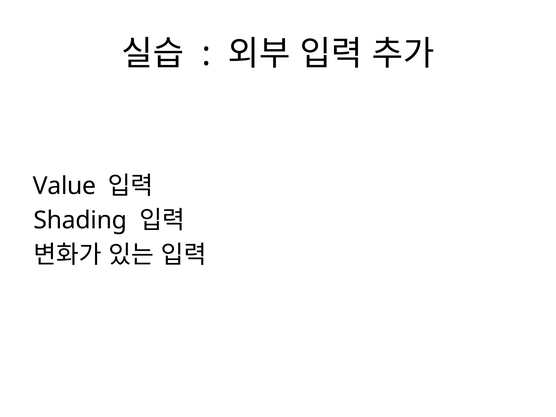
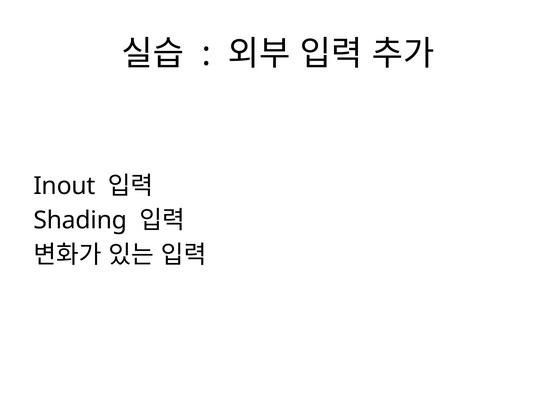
Value: Value -> Inout (64, 186)
